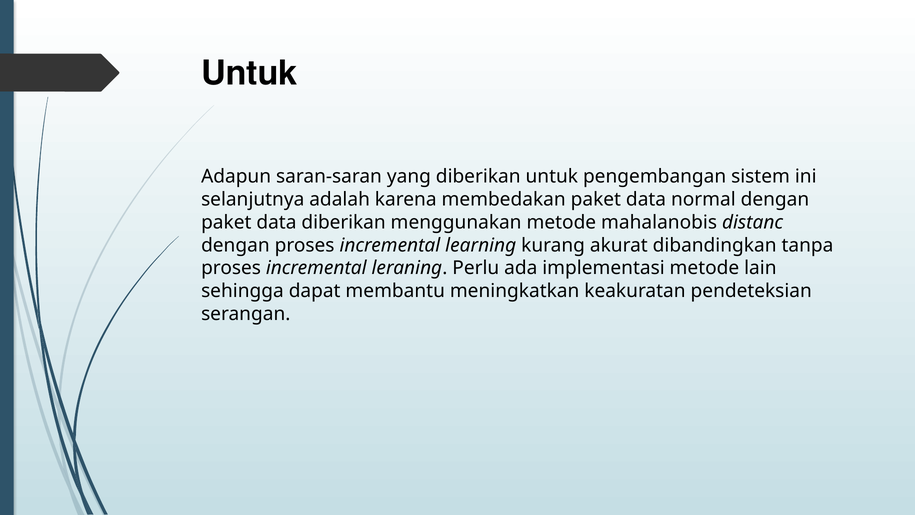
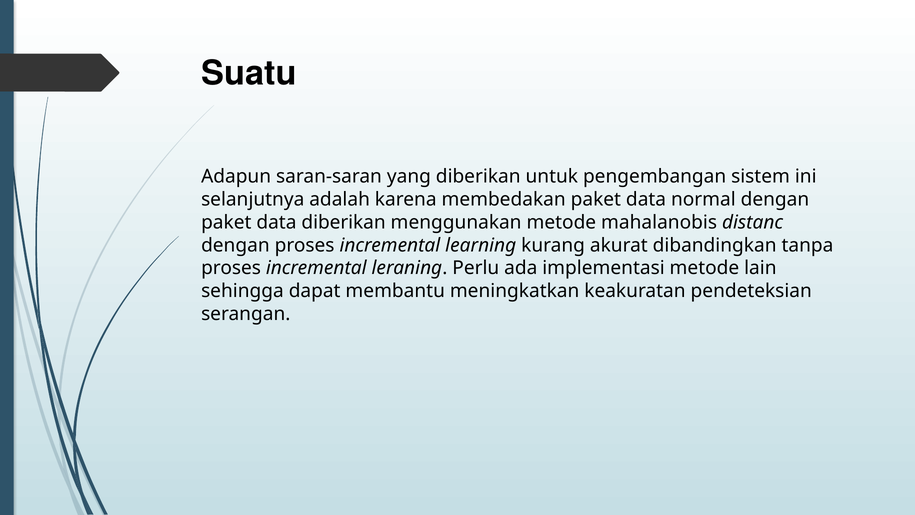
Untuk: Untuk -> Suatu (249, 73)
